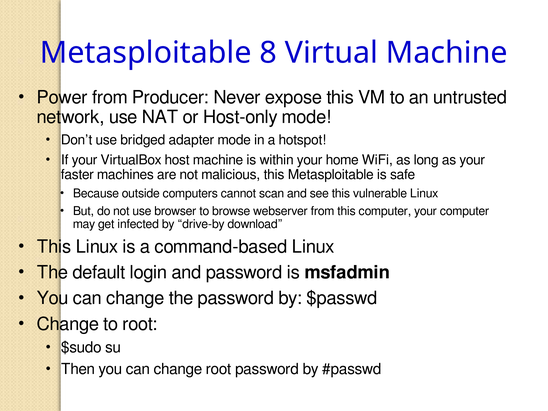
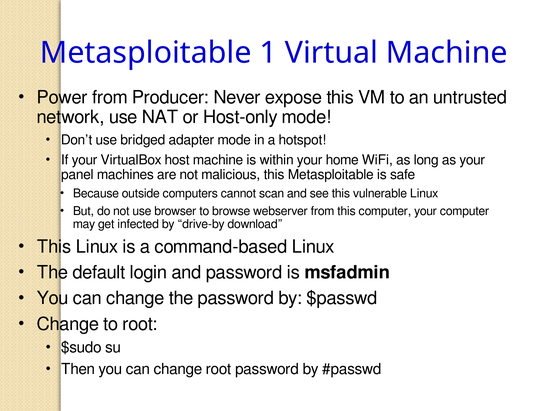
8: 8 -> 1 (268, 53)
faster: faster -> panel (77, 175)
